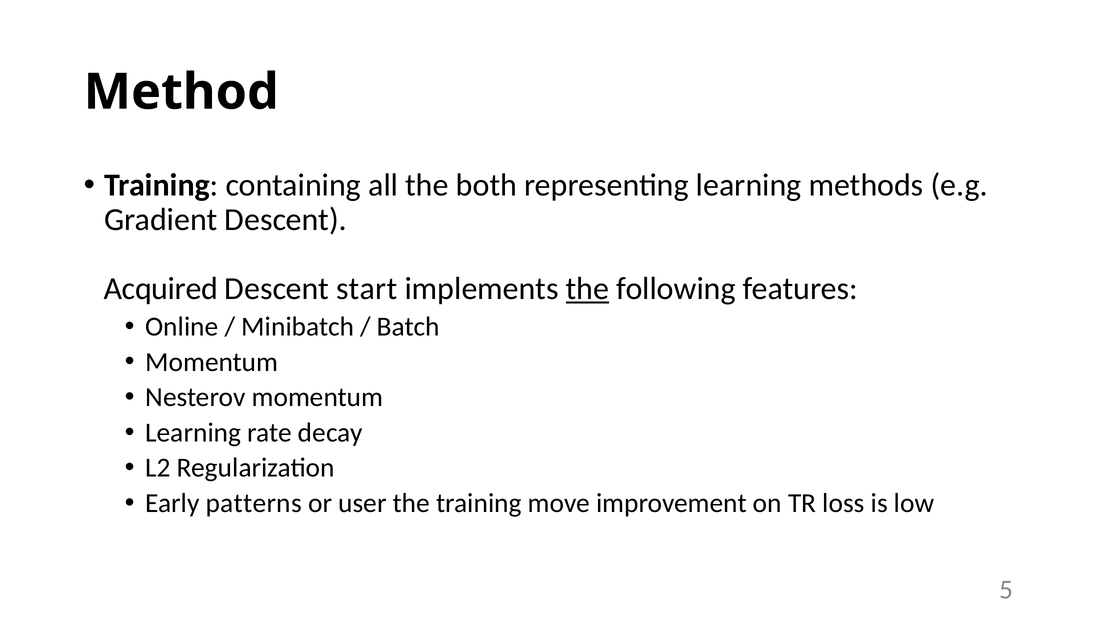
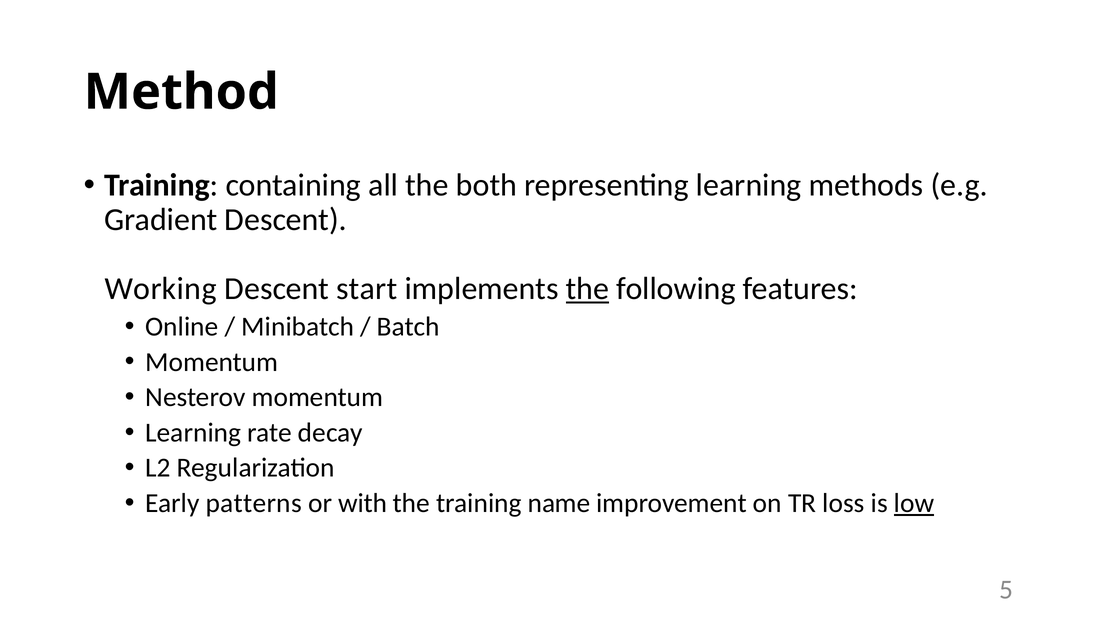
Acquired: Acquired -> Working (161, 289)
user: user -> with (363, 503)
move: move -> name (559, 503)
low underline: none -> present (914, 503)
